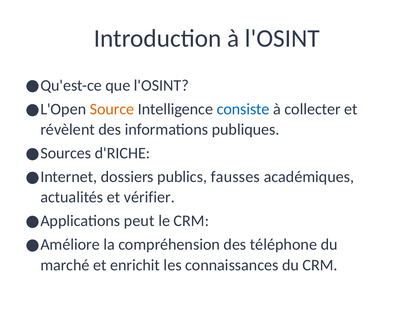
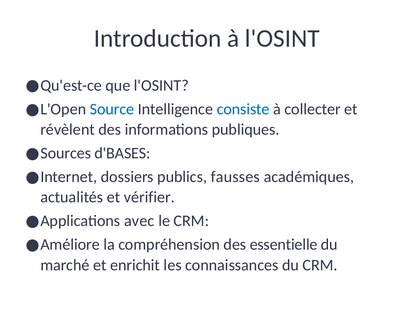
Source colour: orange -> blue (112, 109)
d'RICHE: d'RICHE -> d'BASES (123, 153)
peut: peut -> avec (139, 221)
téléphone: téléphone -> essentielle (284, 244)
